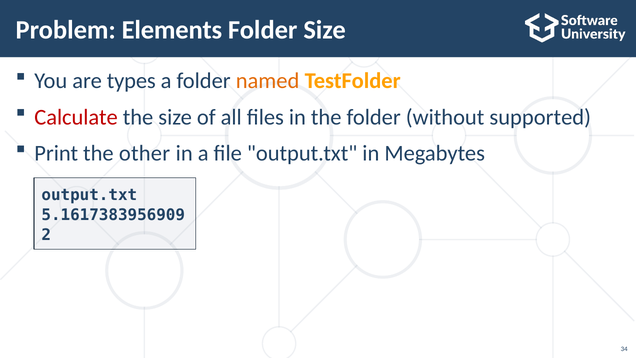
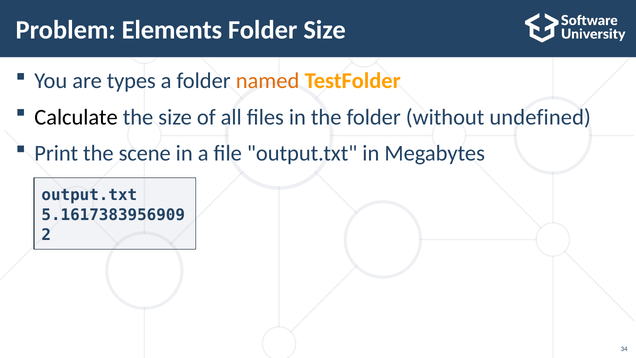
Calculate colour: red -> black (76, 117)
supported: supported -> undefined (540, 117)
other: other -> scene (145, 153)
